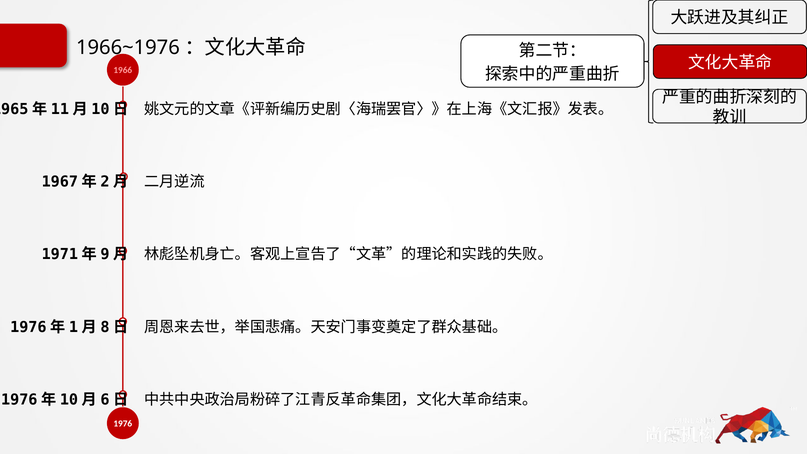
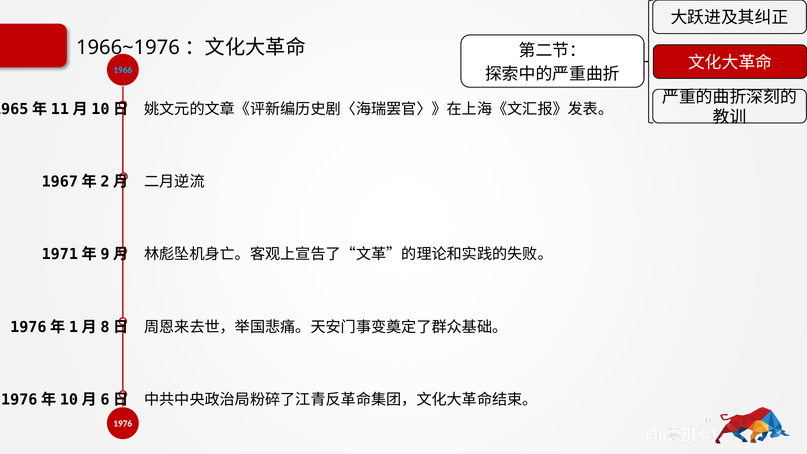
1966 colour: pink -> light blue (123, 70)
